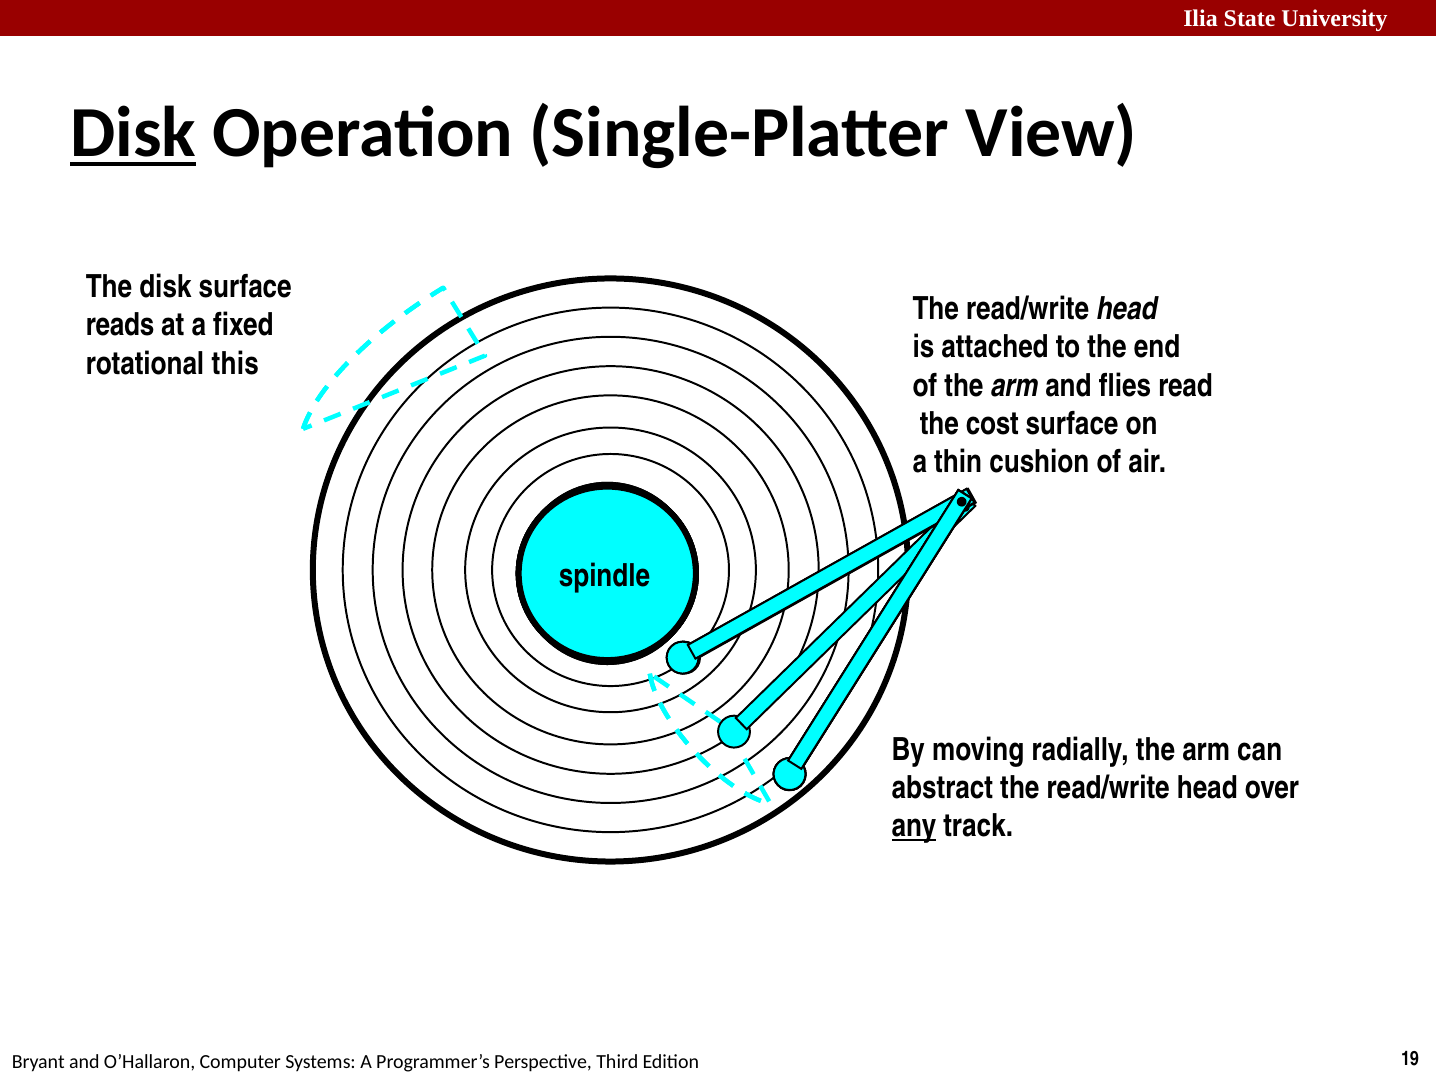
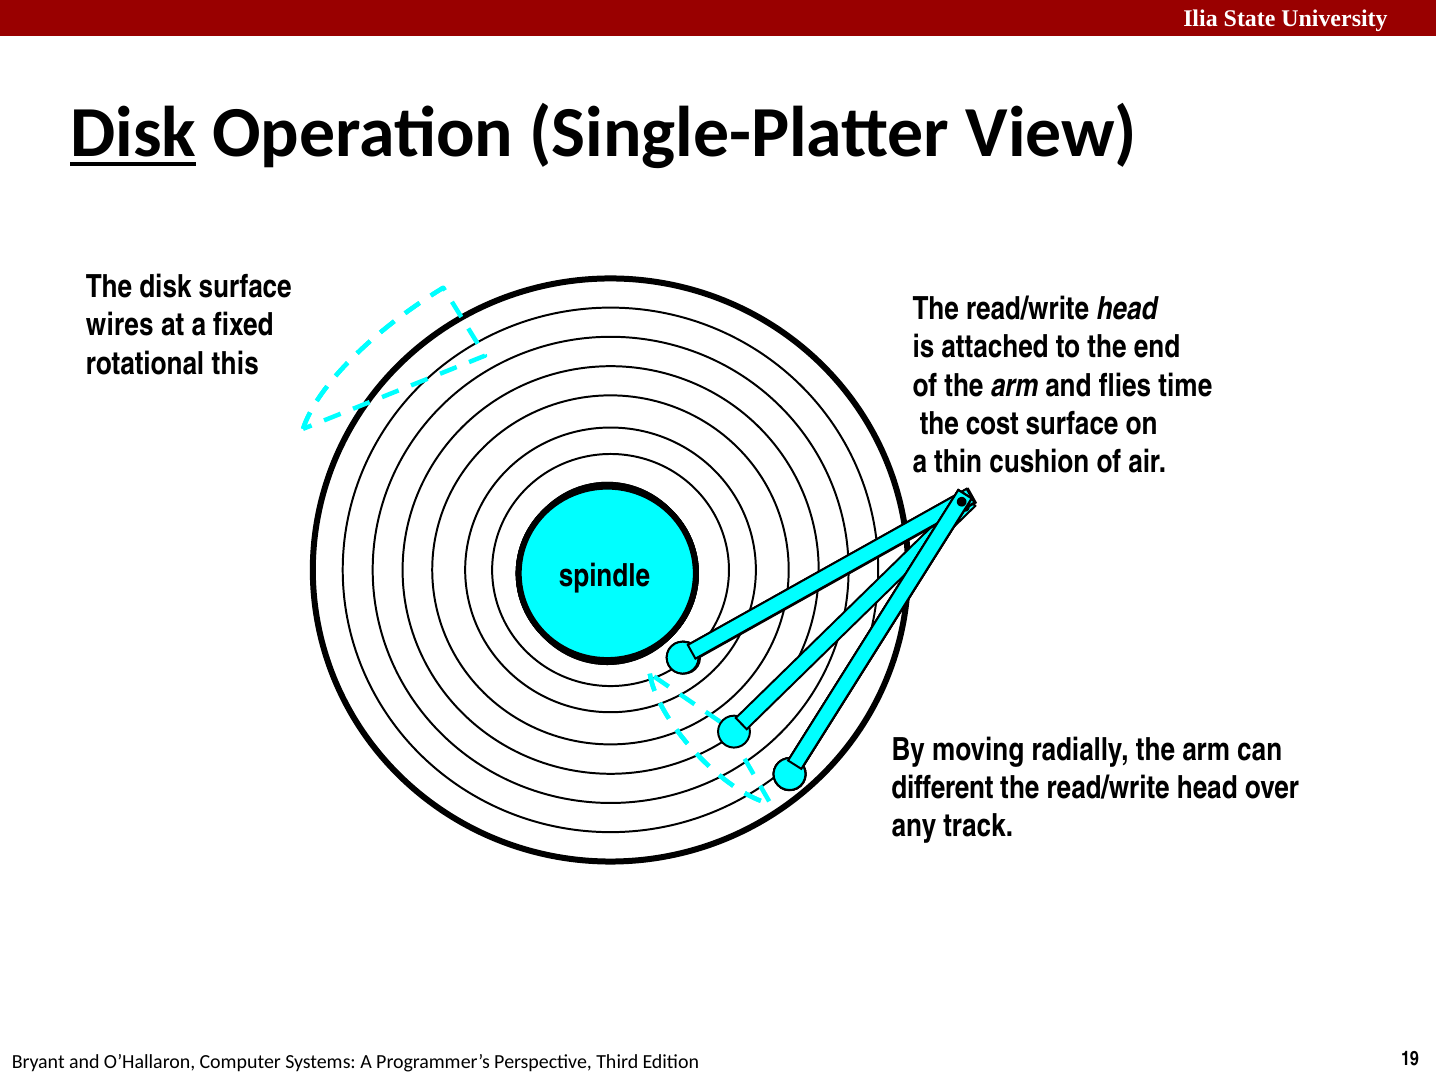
reads: reads -> wires (120, 325)
read: read -> time (1185, 386)
abstract: abstract -> different (943, 788)
any underline: present -> none (914, 826)
